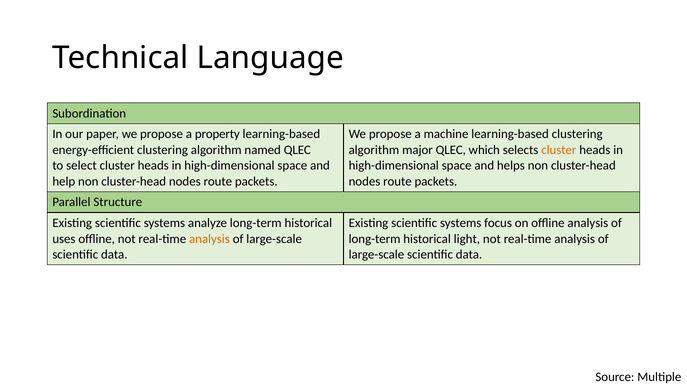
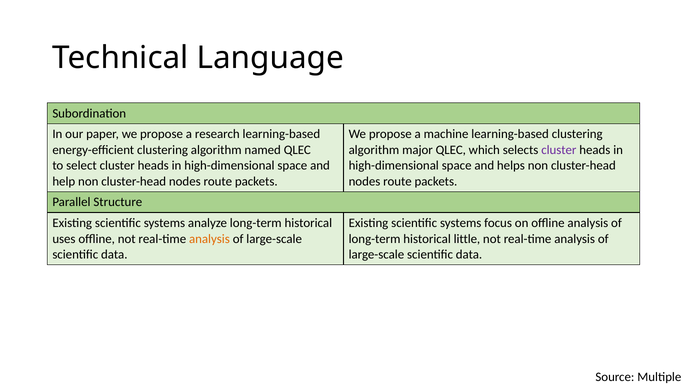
property: property -> research (217, 134)
cluster colour: orange -> purple (559, 150)
light: light -> little (467, 239)
